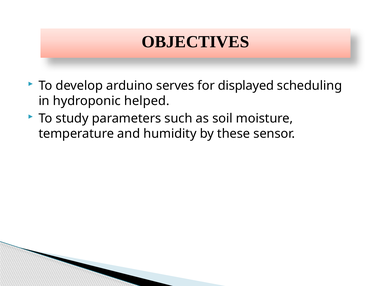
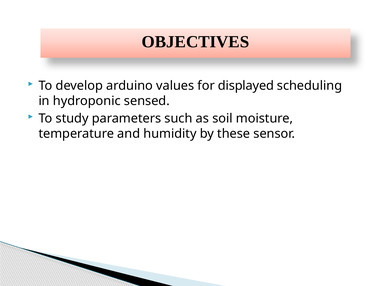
serves: serves -> values (175, 86)
helped: helped -> sensed (147, 101)
